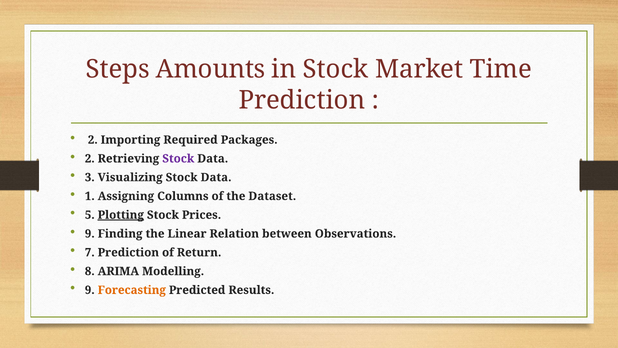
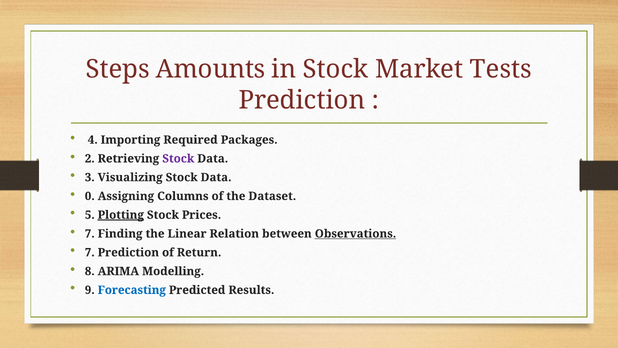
Time: Time -> Tests (501, 69)
2: 2 -> 4 (93, 140)
1: 1 -> 0 (90, 196)
9: 9 -> 7 (90, 233)
Observations underline: none -> present (355, 233)
Forecasting colour: orange -> blue (132, 290)
